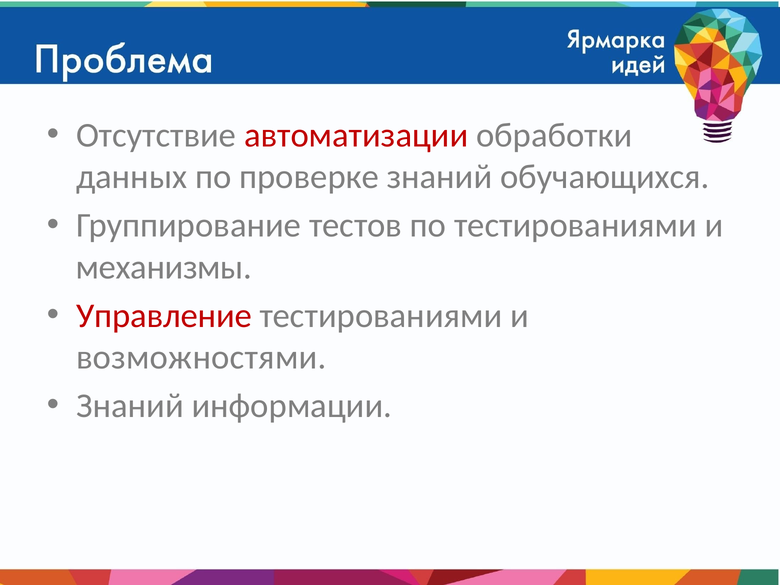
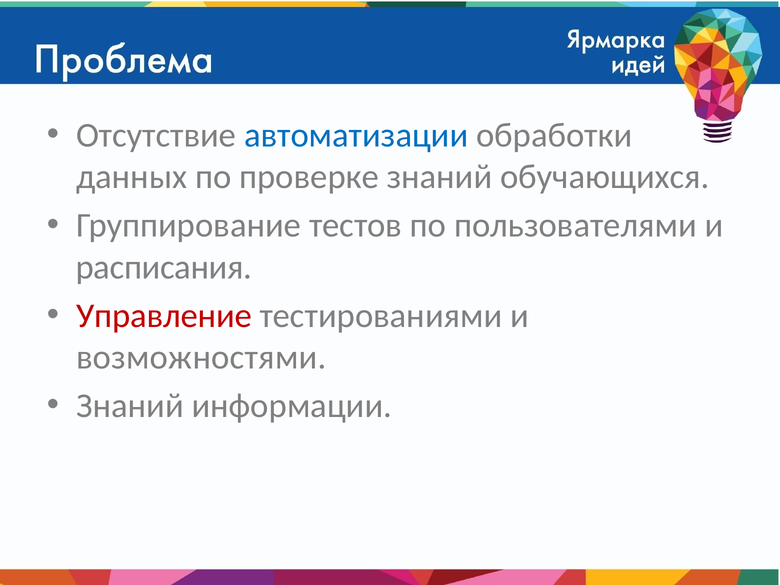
автоматизации colour: red -> blue (356, 135)
по тестированиями: тестированиями -> пользователями (575, 226)
механизмы: механизмы -> расписания (164, 267)
